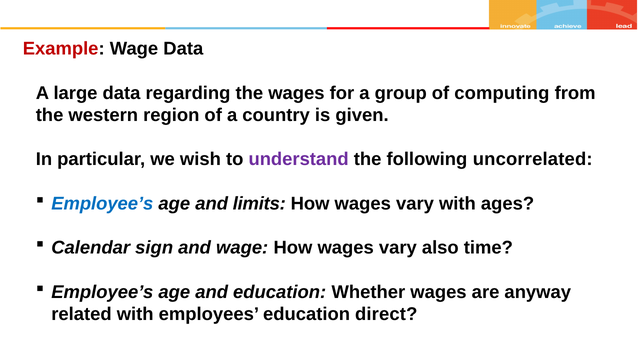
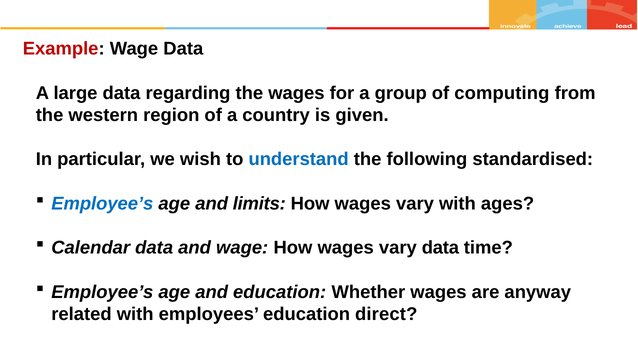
understand colour: purple -> blue (299, 159)
uncorrelated: uncorrelated -> standardised (533, 159)
Calendar sign: sign -> data (154, 248)
vary also: also -> data (440, 248)
